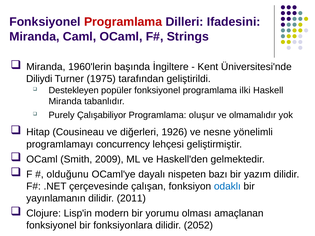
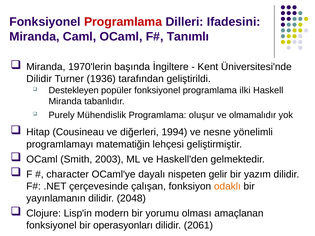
Strings: Strings -> Tanımlı (188, 37)
1960'lerin: 1960'lerin -> 1970'lerin (90, 67)
Diliydi: Diliydi -> Dilidir (39, 79)
1975: 1975 -> 1936 (101, 79)
Çalışabiliyor: Çalışabiliyor -> Mühendislik (102, 115)
1926: 1926 -> 1994 (174, 132)
concurrency: concurrency -> matematiğin (123, 144)
2009: 2009 -> 2003 (109, 159)
olduğunu: olduğunu -> character (68, 174)
bazı: bazı -> gelir (218, 174)
odaklı colour: blue -> orange (227, 186)
2011: 2011 -> 2048 (131, 199)
fonksiyonlara: fonksiyonlara -> operasyonları (123, 226)
2052: 2052 -> 2061 (198, 226)
